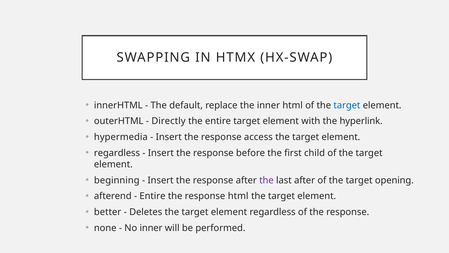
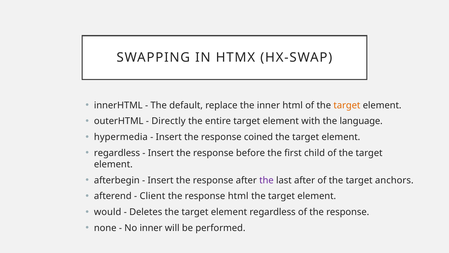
target colour: blue -> orange (347, 105)
hyperlink: hyperlink -> language (361, 121)
access: access -> coined (258, 137)
beginning: beginning -> afterbegin (117, 180)
opening: opening -> anchors (394, 180)
Entire: Entire -> Client (152, 196)
better: better -> would (108, 212)
